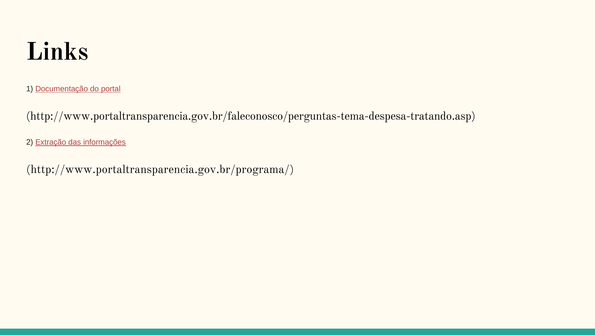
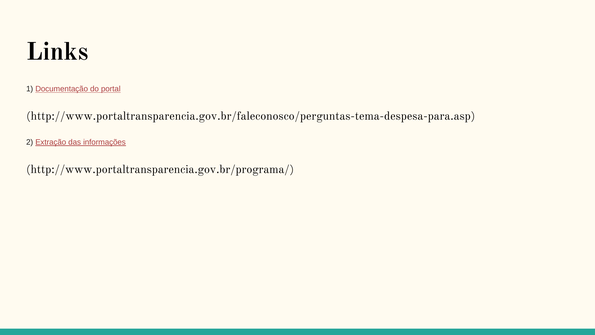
http://www.portaltransparencia.gov.br/faleconosco/perguntas-tema-despesa-tratando.asp: http://www.portaltransparencia.gov.br/faleconosco/perguntas-tema-despesa-tratando.asp -> http://www.portaltransparencia.gov.br/faleconosco/perguntas-tema-despesa-para.asp (251, 116)
